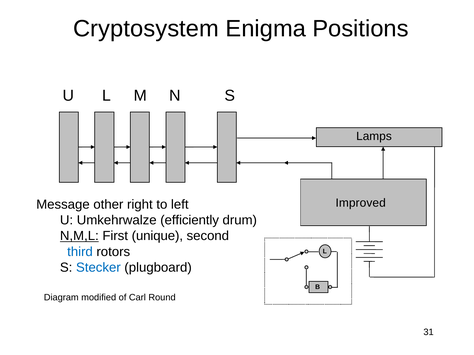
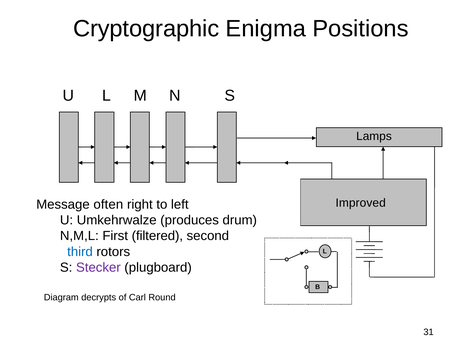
Cryptosystem: Cryptosystem -> Cryptographic (146, 29)
other: other -> often (108, 205)
efficiently: efficiently -> produces (190, 220)
N,M,L underline: present -> none (79, 236)
unique: unique -> filtered (157, 236)
Stecker colour: blue -> purple (98, 268)
modified: modified -> decrypts (99, 298)
